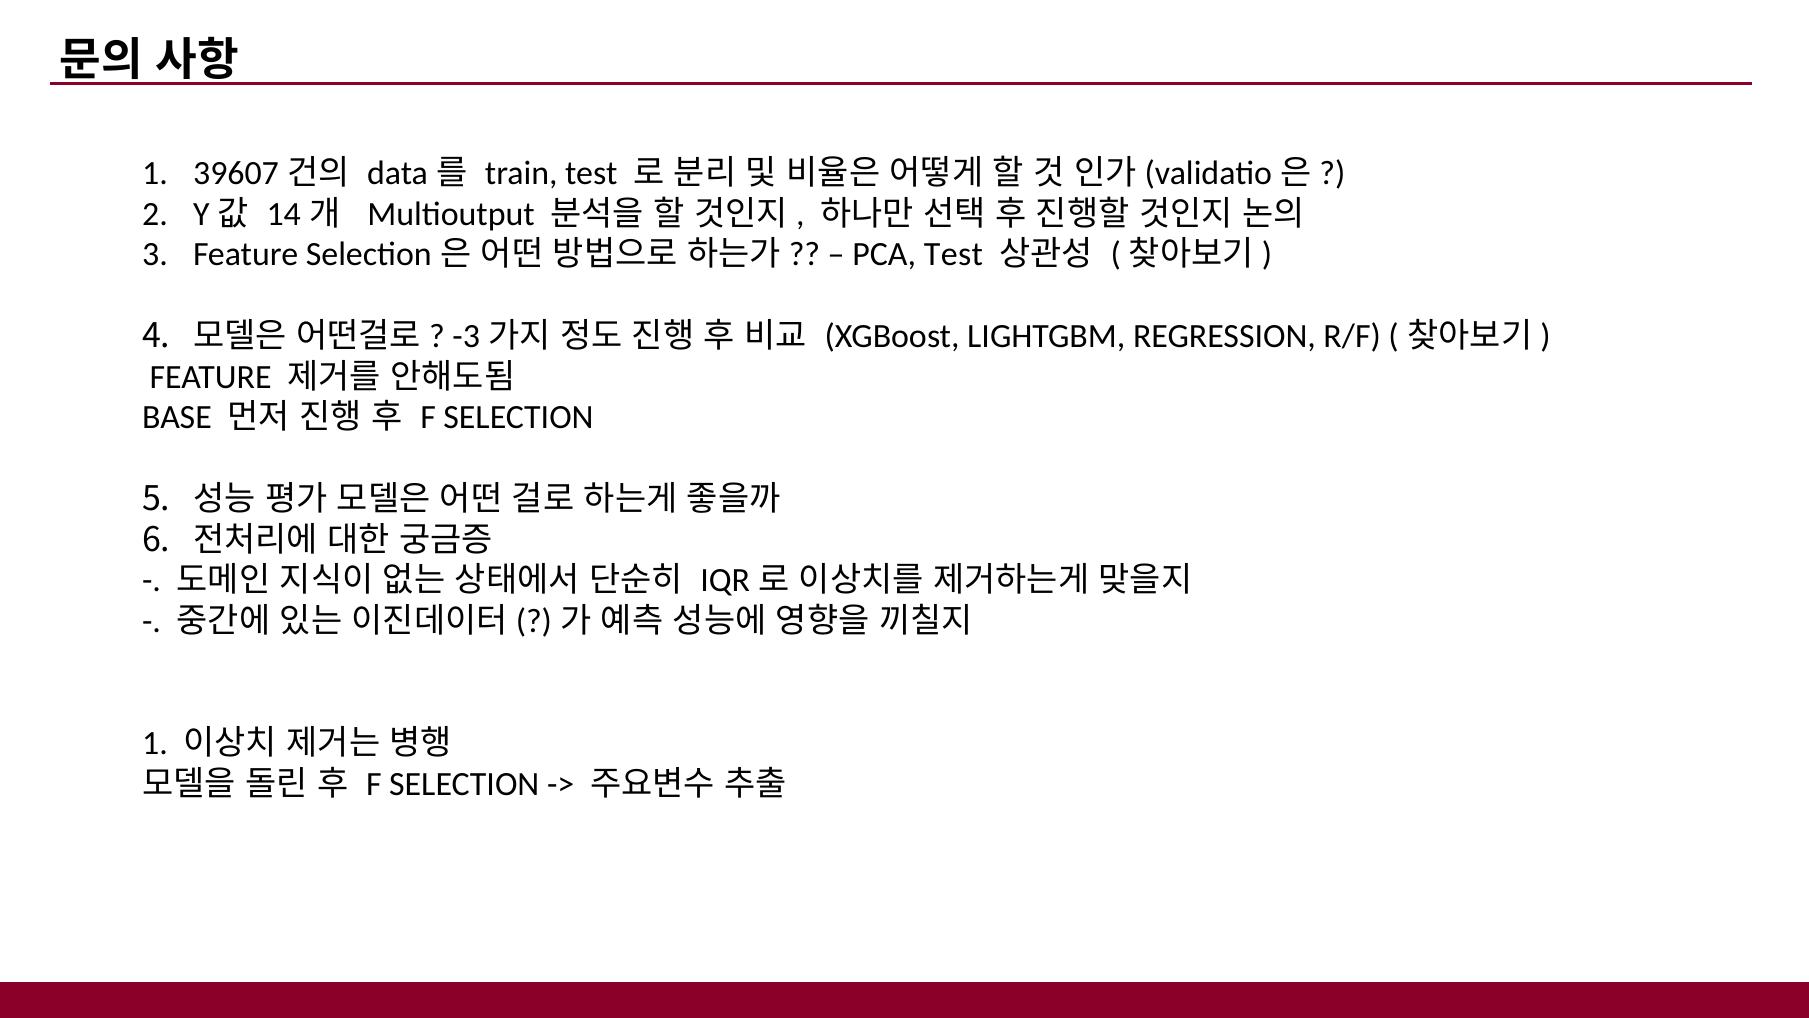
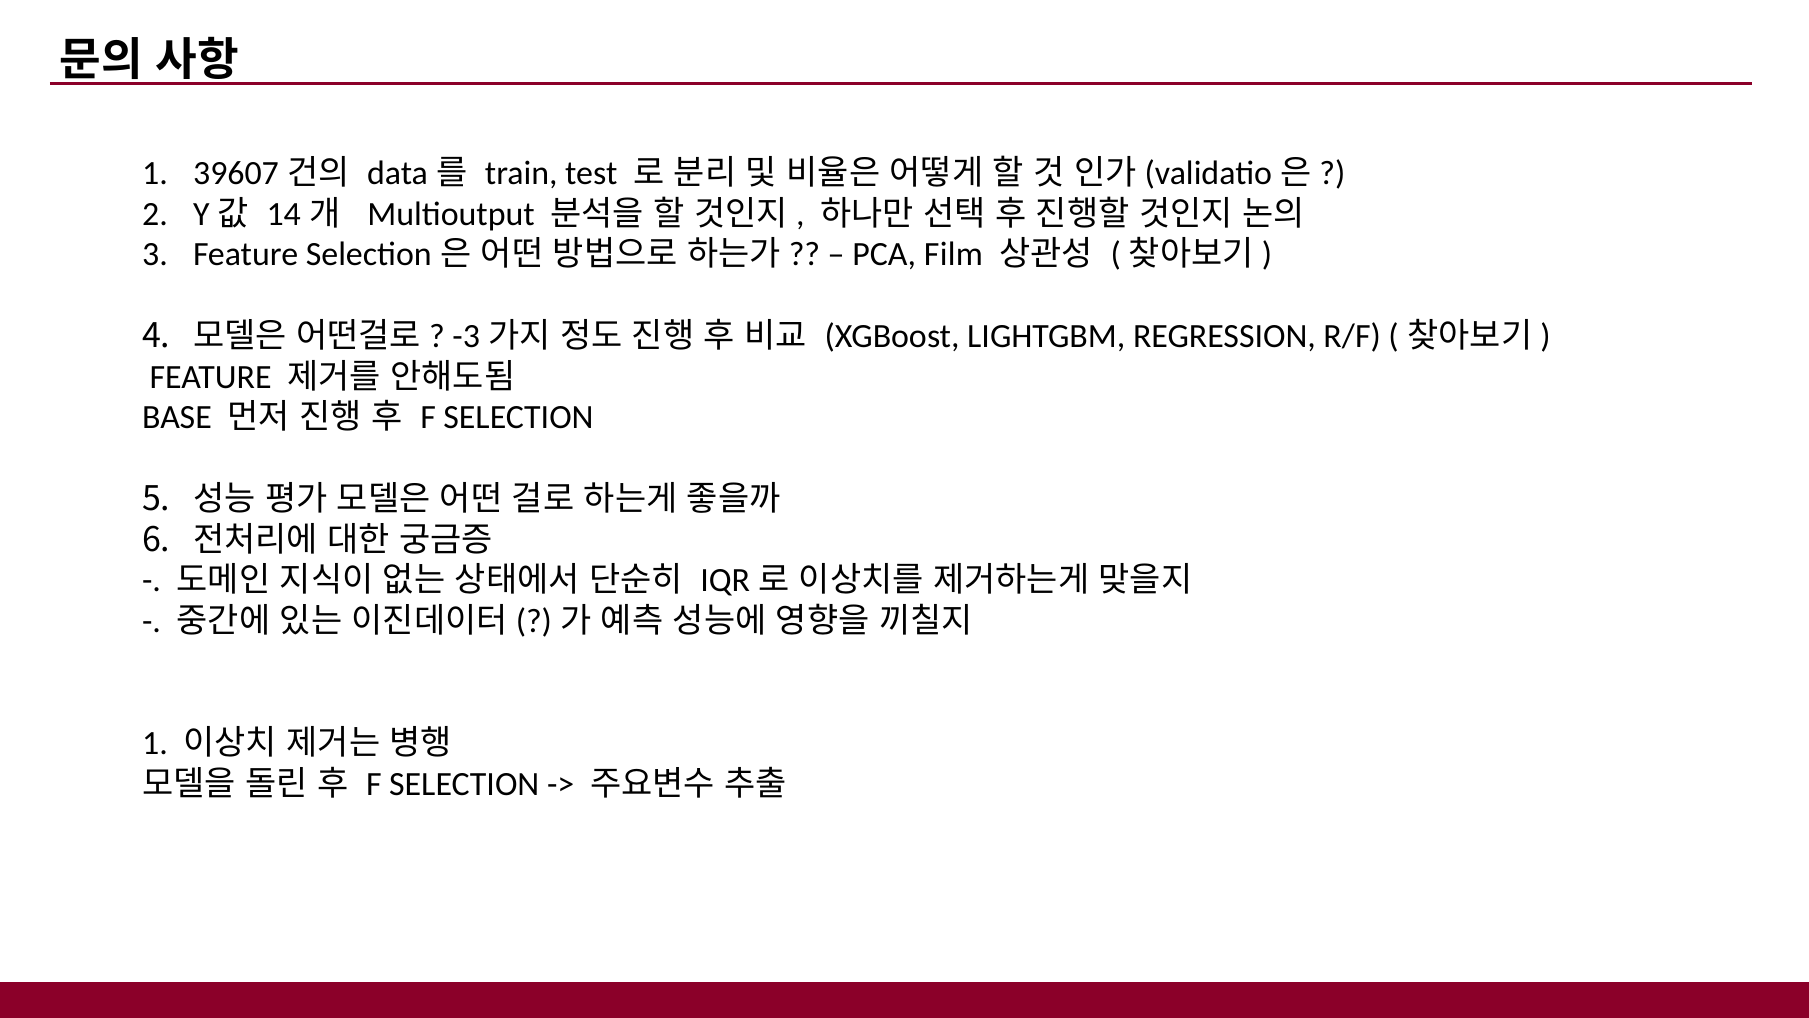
PCA Test: Test -> Film (953, 255)
